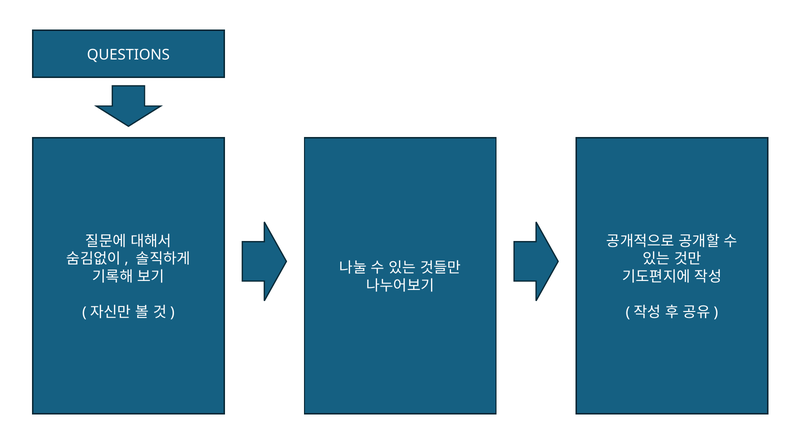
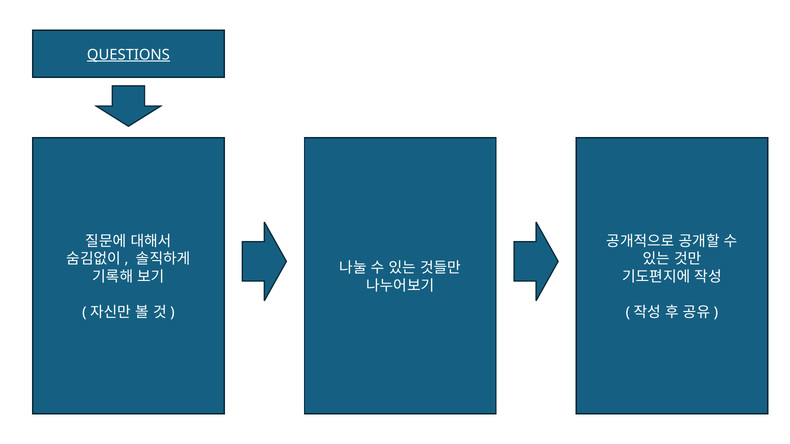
QUESTIONS underline: none -> present (128, 55)
